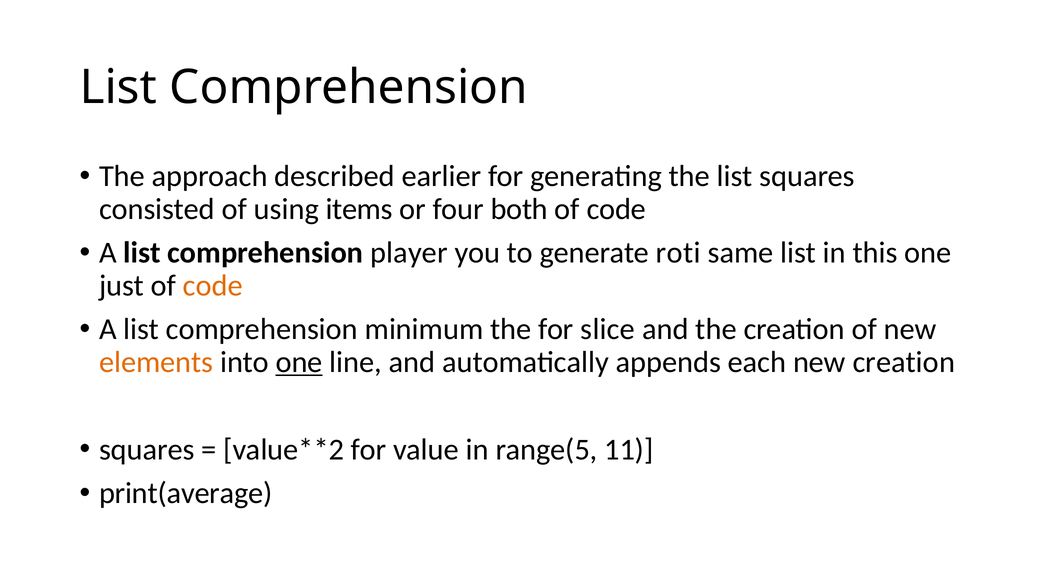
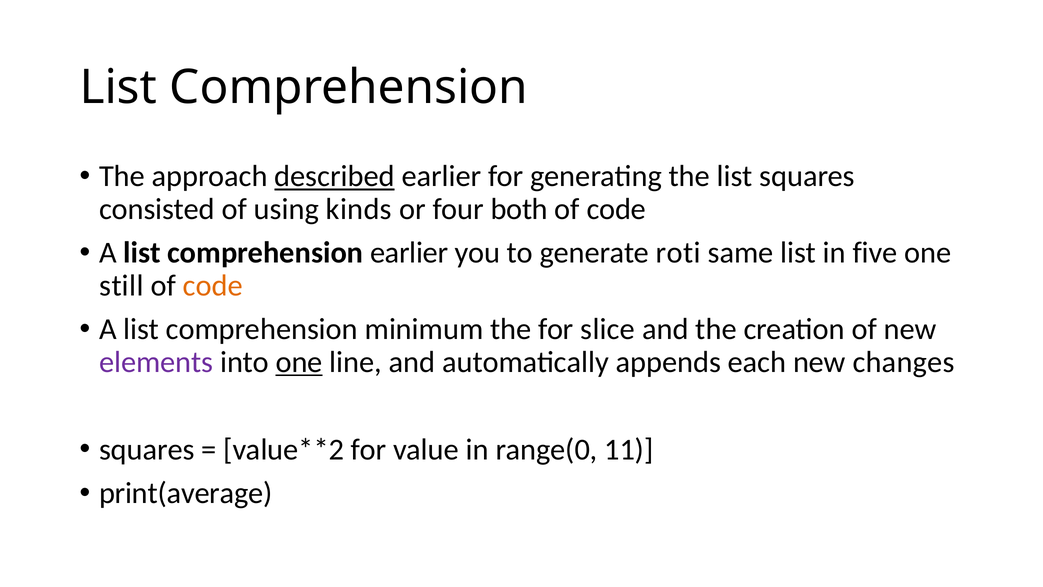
described underline: none -> present (335, 176)
items: items -> kinds (359, 209)
comprehension player: player -> earlier (409, 253)
this: this -> five (875, 253)
just: just -> still (121, 286)
elements colour: orange -> purple (156, 362)
new creation: creation -> changes (904, 362)
range(5: range(5 -> range(0 (546, 449)
